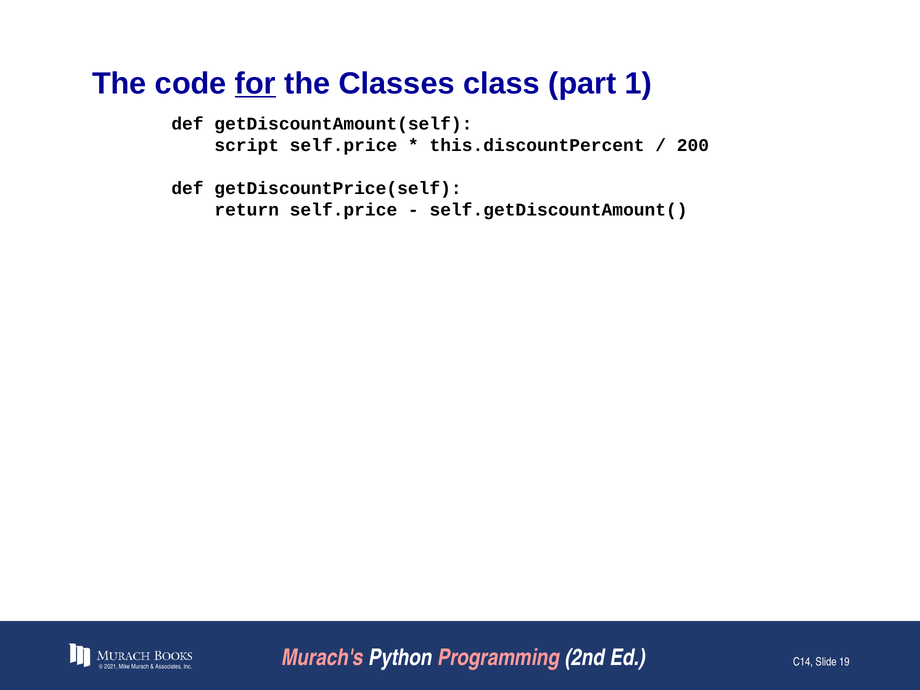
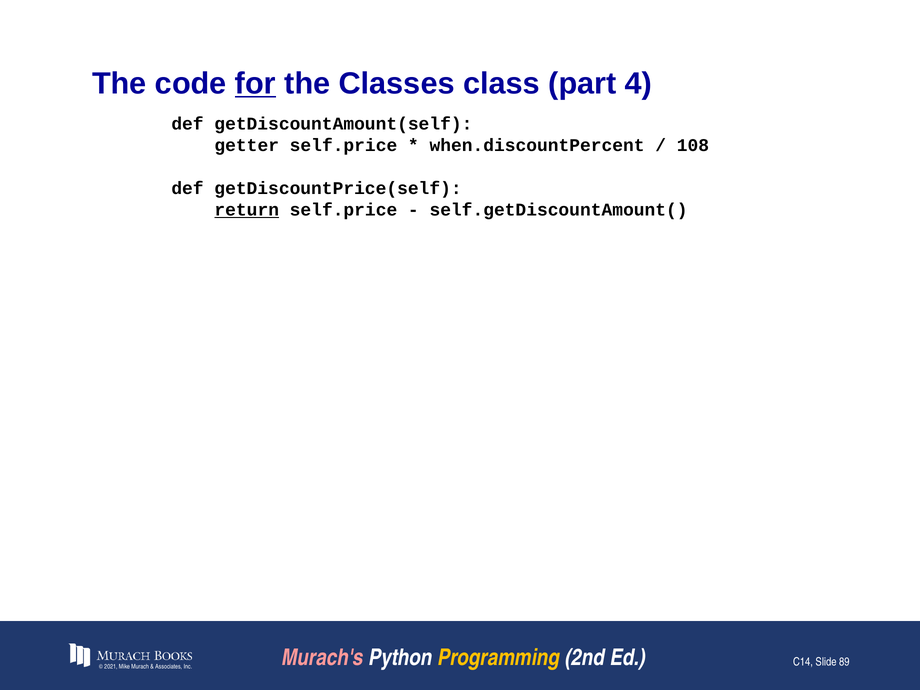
1: 1 -> 4 (639, 84)
script: script -> getter (247, 145)
this.discountPercent: this.discountPercent -> when.discountPercent (537, 145)
200: 200 -> 108 (693, 145)
return underline: none -> present (247, 210)
Programming colour: pink -> yellow (499, 658)
19: 19 -> 89 (844, 662)
